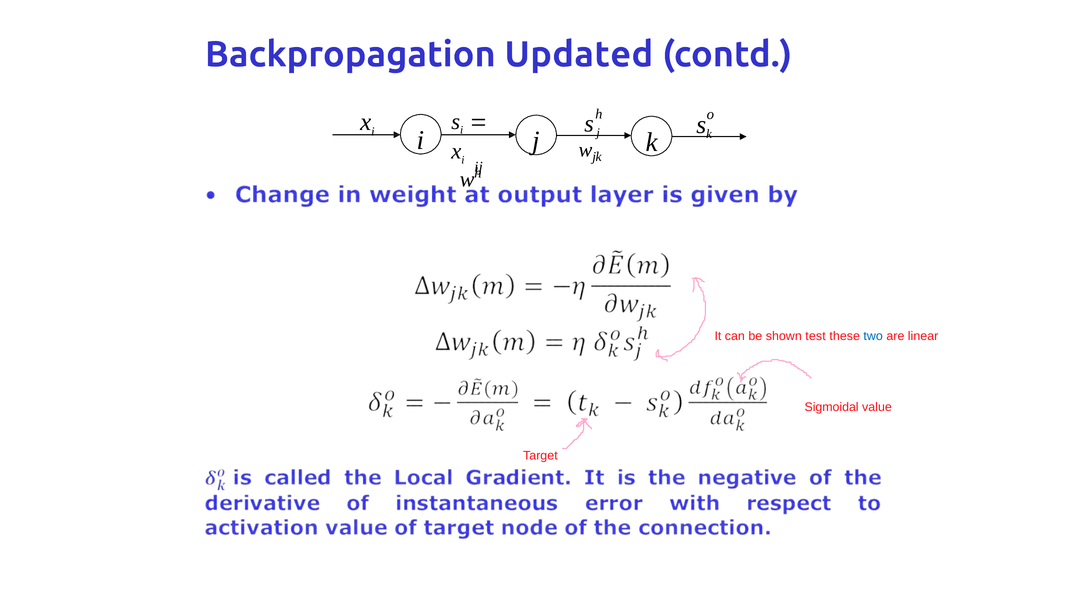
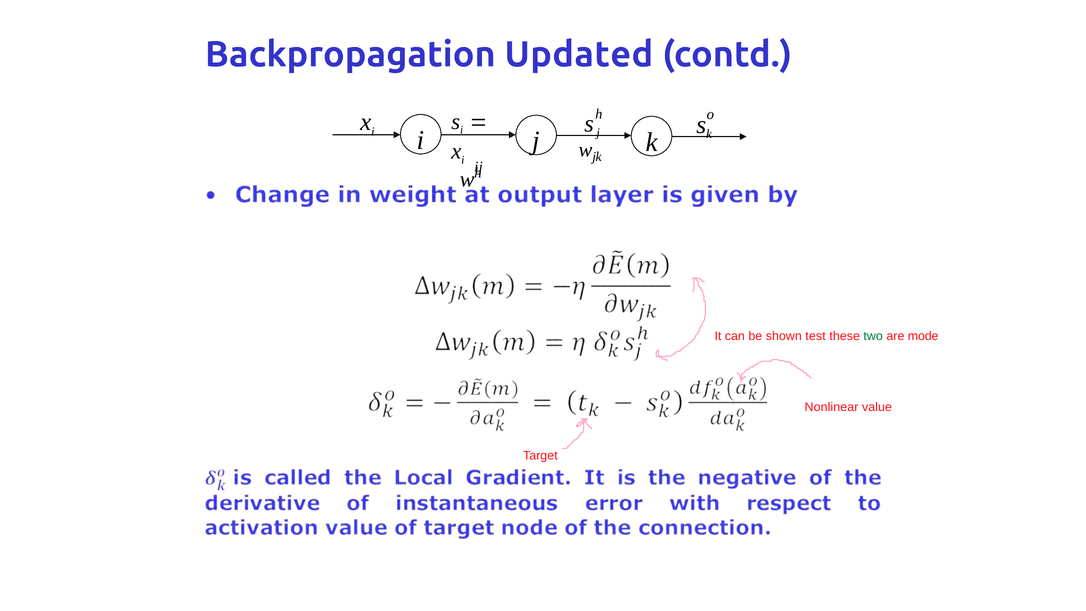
two colour: blue -> green (873, 336)
linear: linear -> mode (923, 336)
Sigmoidal: Sigmoidal -> Nonlinear (832, 407)
